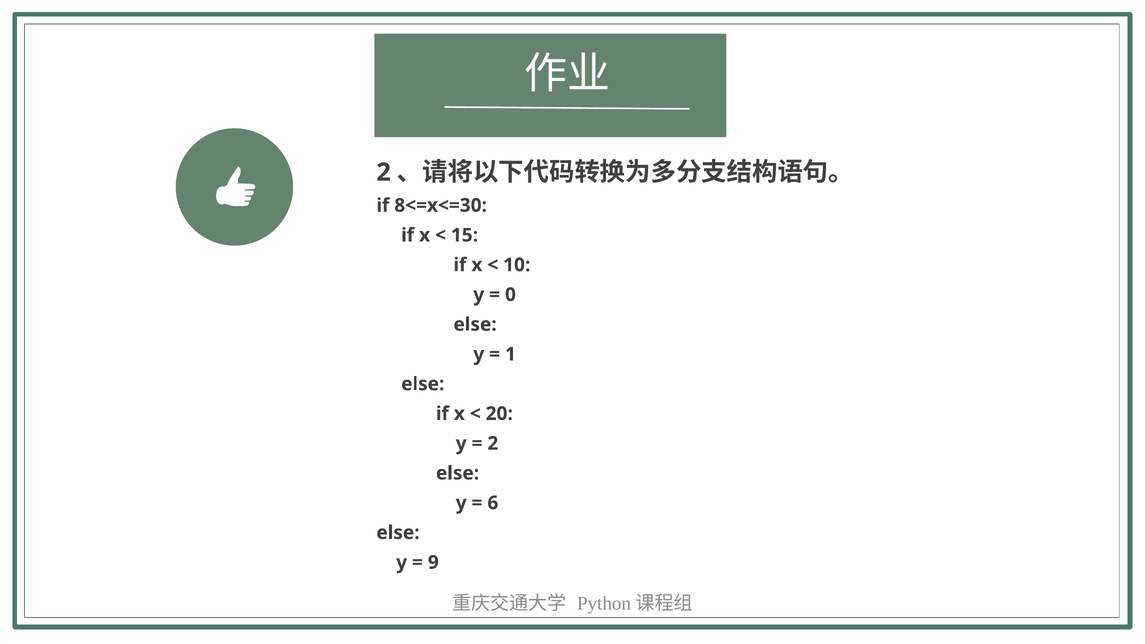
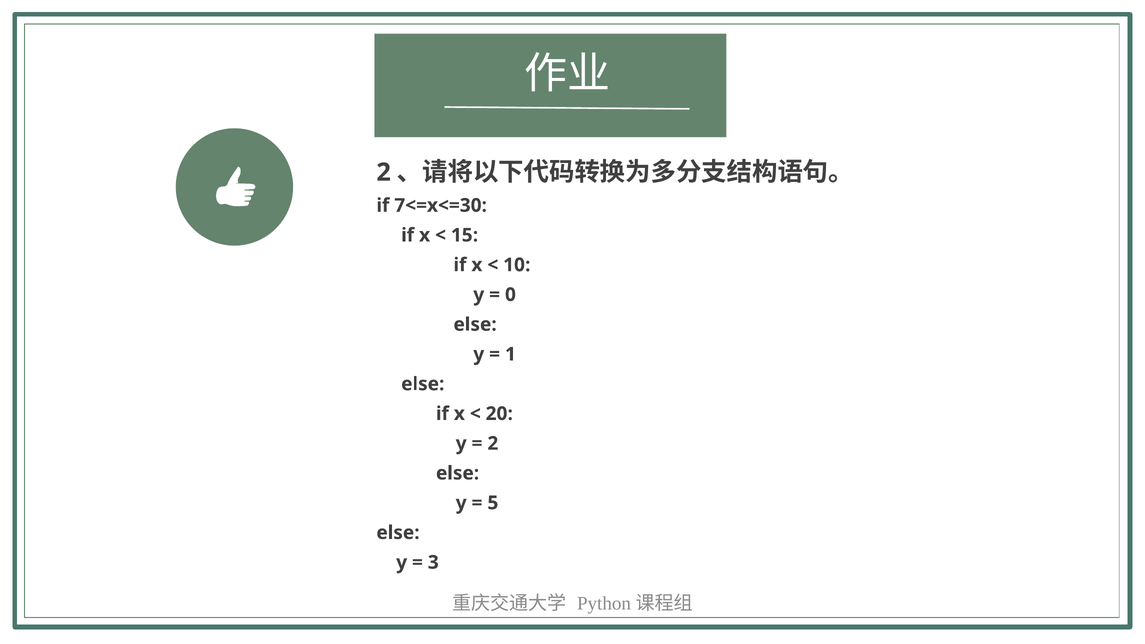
8<=x<=30: 8<=x<=30 -> 7<=x<=30 (441, 205)
6: 6 -> 5 (493, 503)
9: 9 -> 3 (433, 563)
